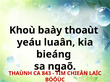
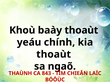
luaân: luaân -> chính (59, 43)
bieáng: bieáng -> thoaùt (54, 55)
